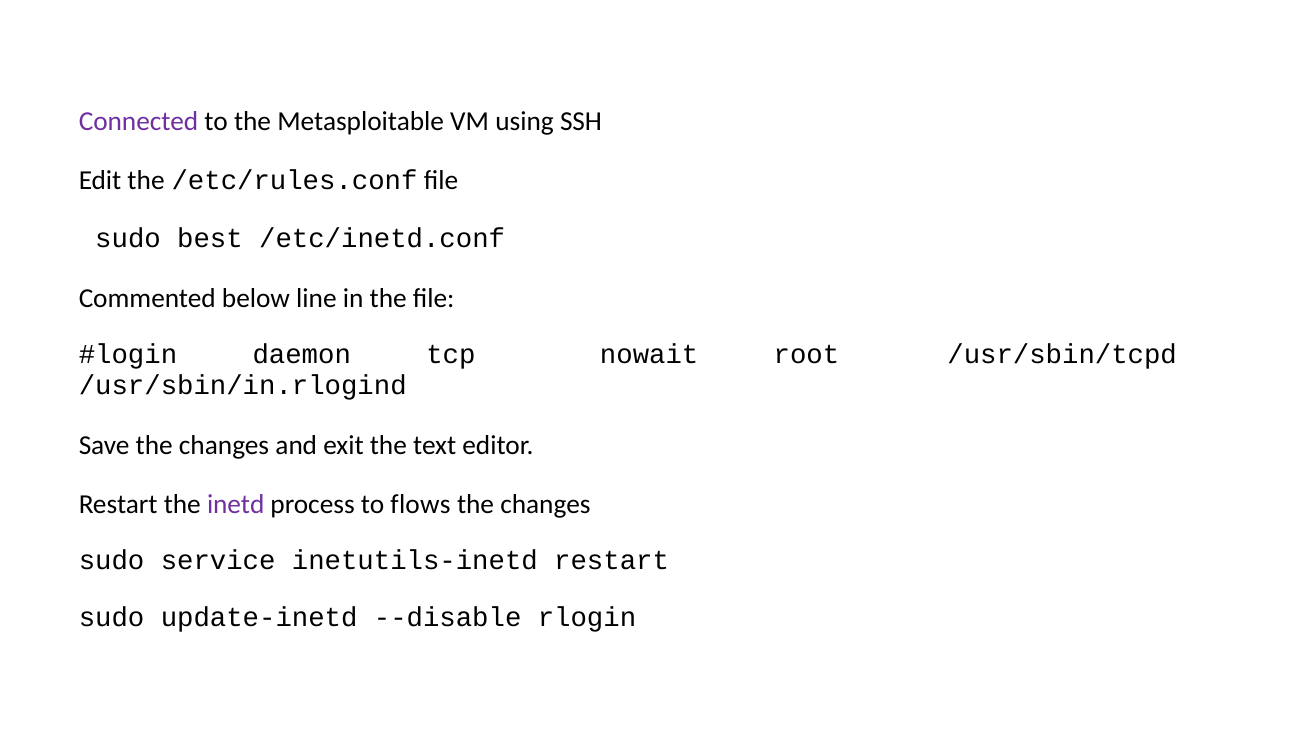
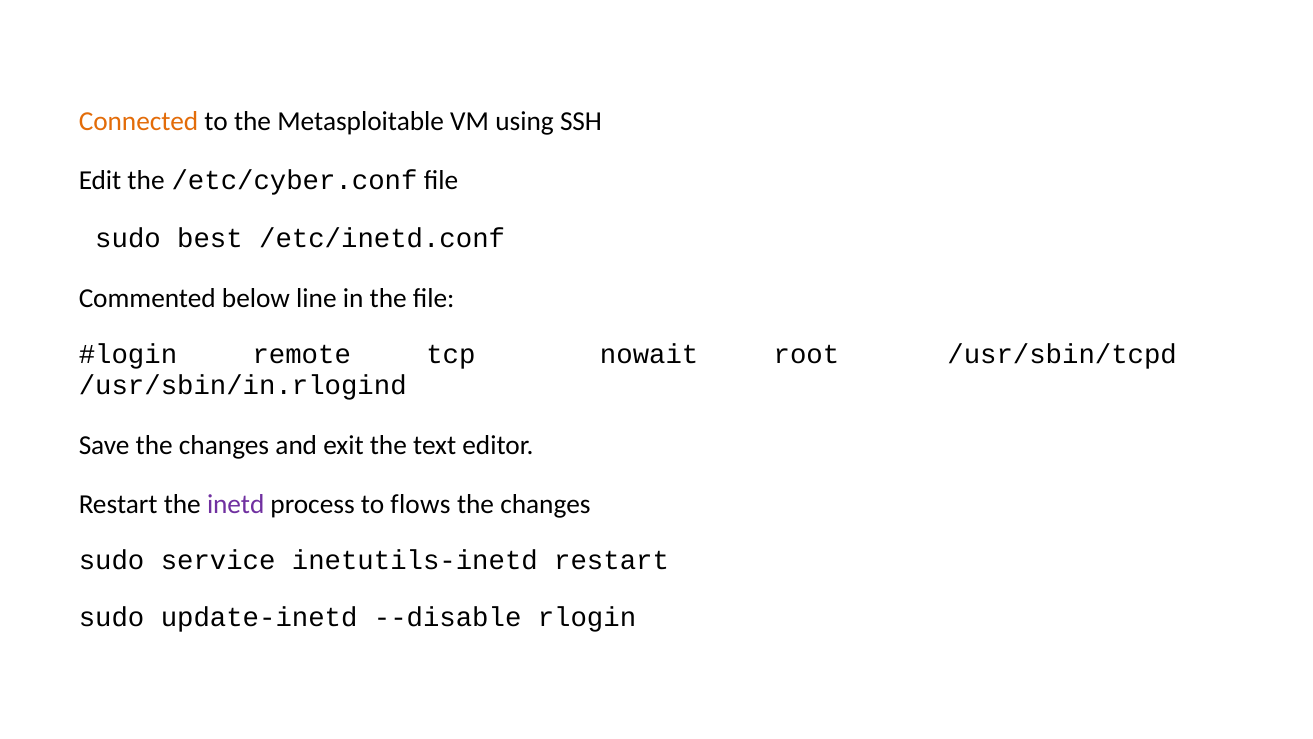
Connected colour: purple -> orange (139, 122)
/etc/rules.conf: /etc/rules.conf -> /etc/cyber.conf (295, 181)
daemon: daemon -> remote (302, 354)
